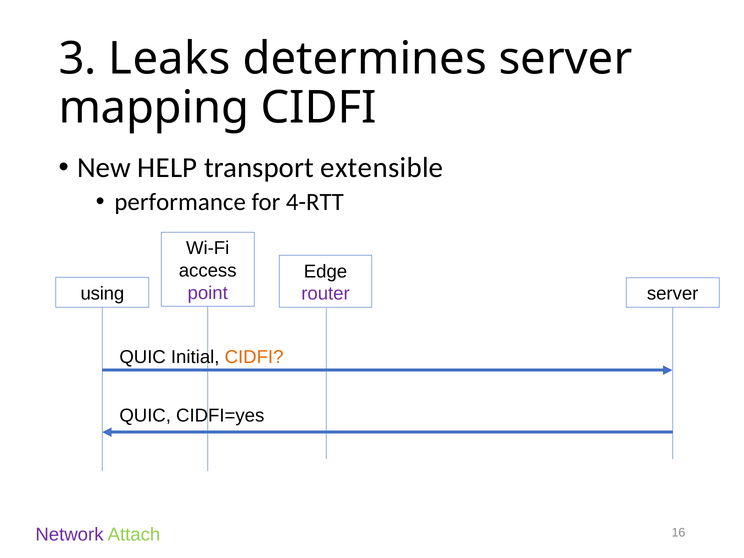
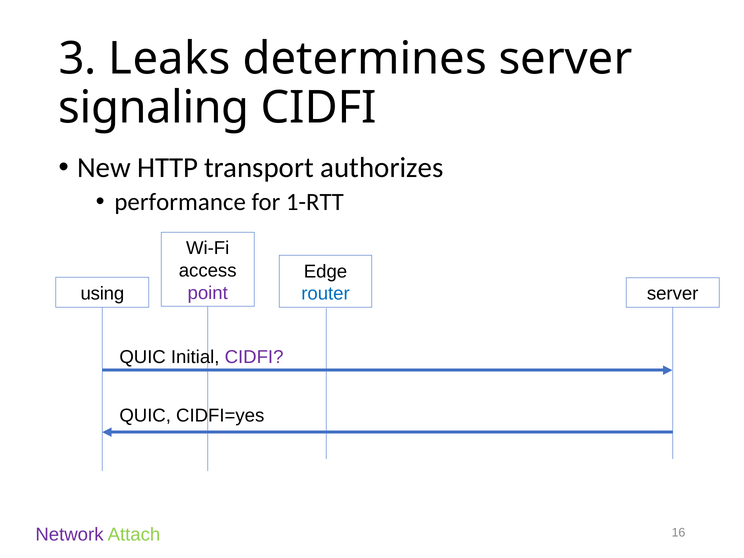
mapping: mapping -> signaling (154, 108)
HELP: HELP -> HTTP (168, 168)
extensible: extensible -> authorizes (382, 168)
4-RTT: 4-RTT -> 1-RTT (315, 202)
router colour: purple -> blue (325, 294)
CIDFI colour: orange -> purple (254, 357)
